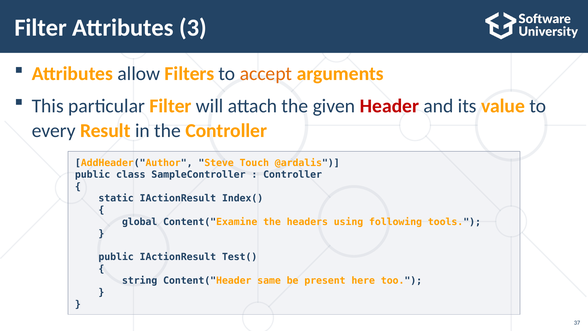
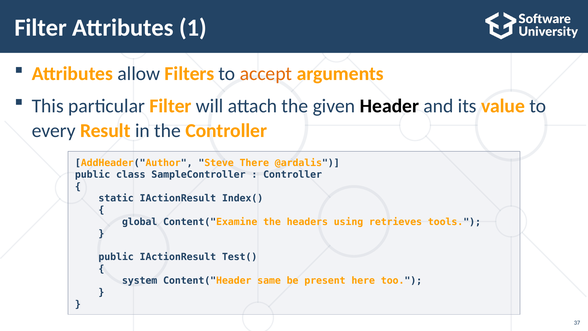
3: 3 -> 1 (193, 28)
Header colour: red -> black (389, 106)
Touch: Touch -> There (254, 163)
following: following -> retrieves (396, 222)
string: string -> system (140, 280)
